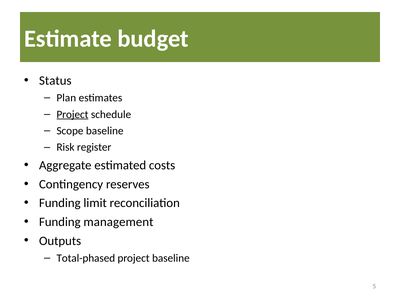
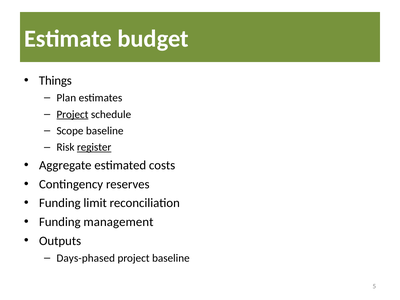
Status: Status -> Things (55, 81)
register underline: none -> present (94, 147)
Total-phased: Total-phased -> Days-phased (86, 258)
